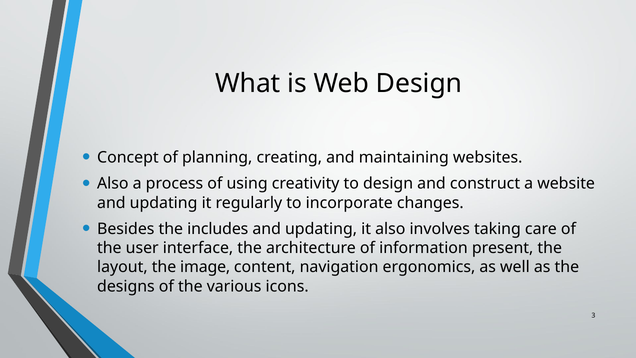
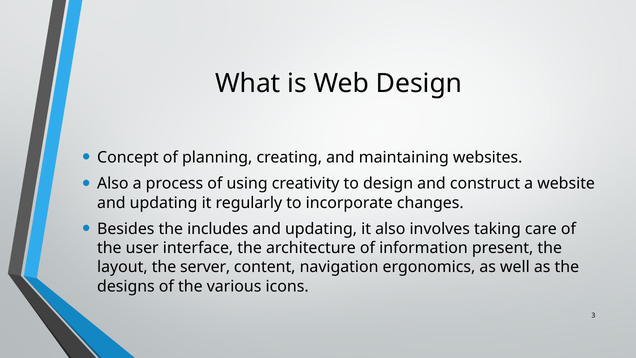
image: image -> server (205, 267)
